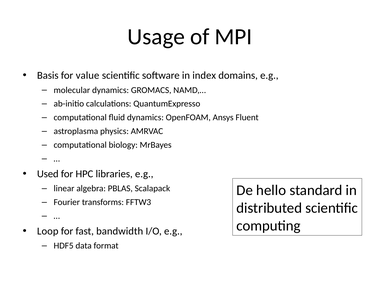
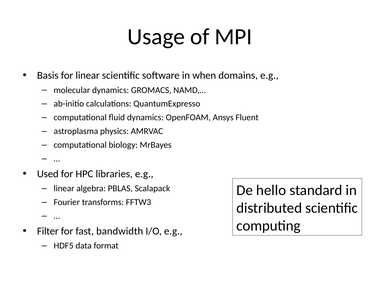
for value: value -> linear (88, 75)
index: index -> when (204, 75)
Loop: Loop -> Filter (48, 231)
